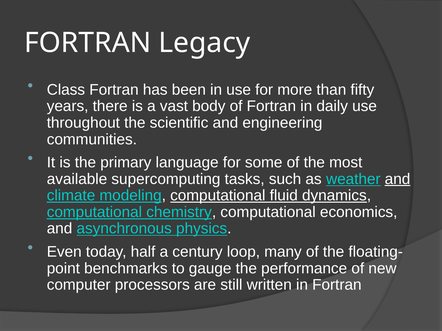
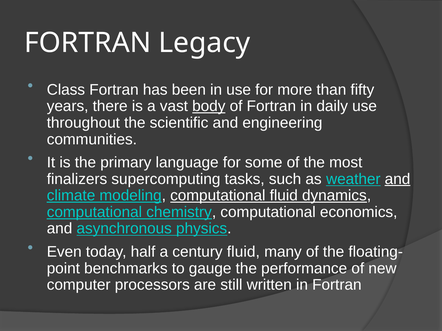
body underline: none -> present (209, 106)
available: available -> finalizers (77, 179)
century loop: loop -> fluid (243, 252)
